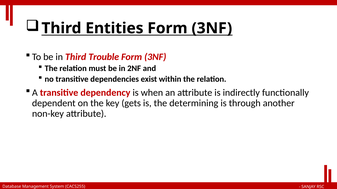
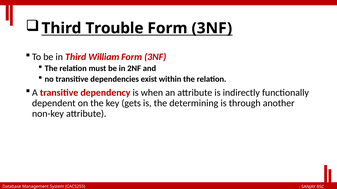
Entities: Entities -> Trouble (114, 28)
Trouble: Trouble -> William (104, 57)
